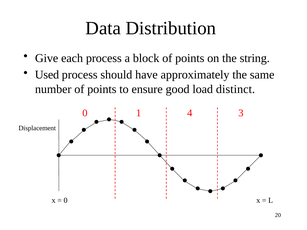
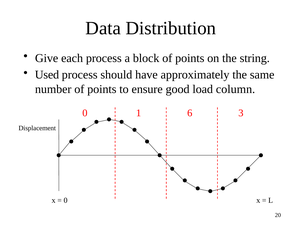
distinct: distinct -> column (236, 89)
4: 4 -> 6 (190, 113)
